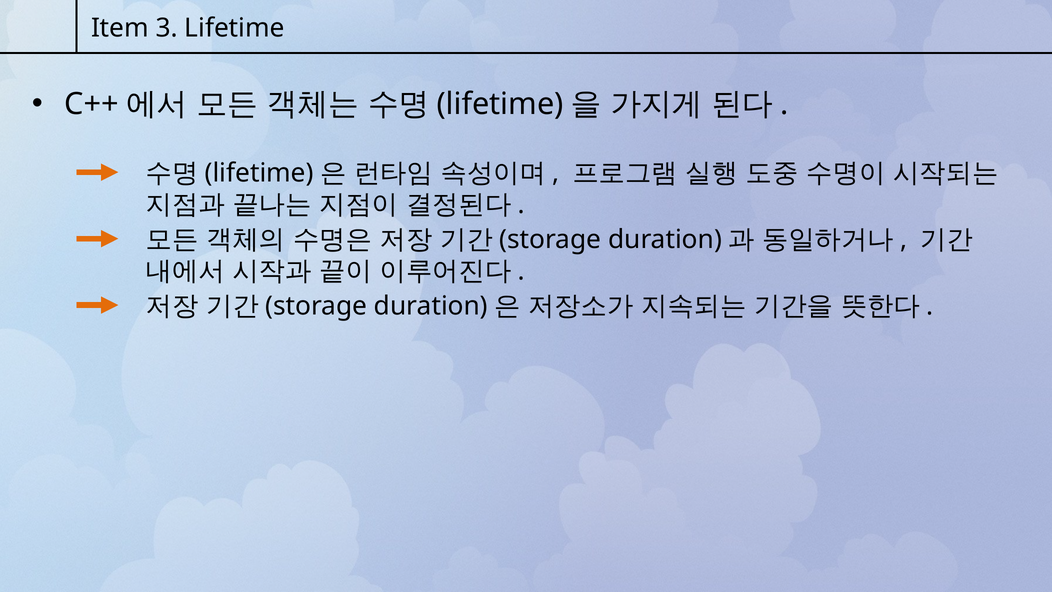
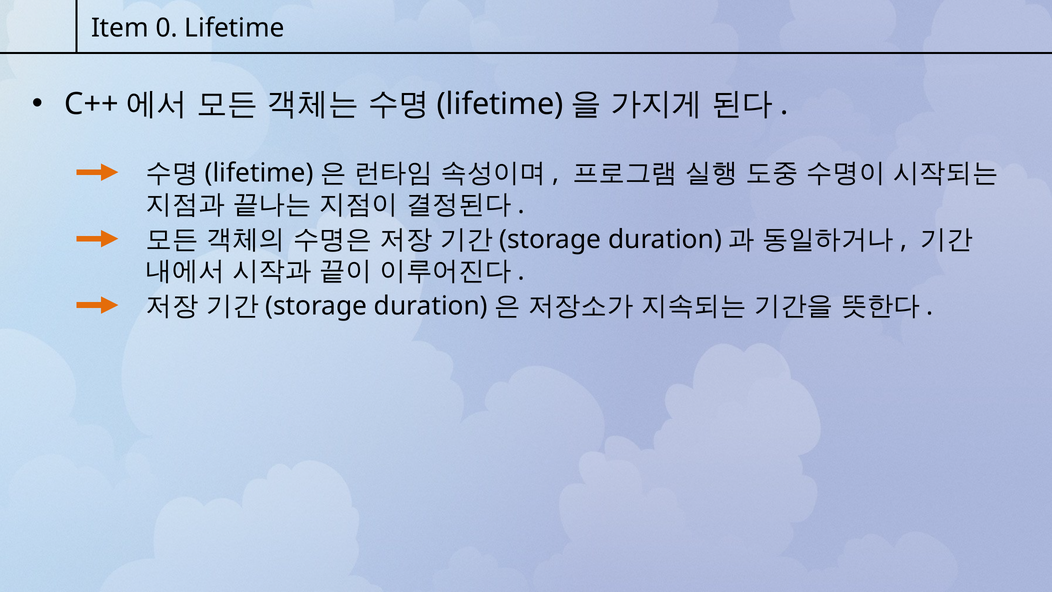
3: 3 -> 0 (167, 28)
